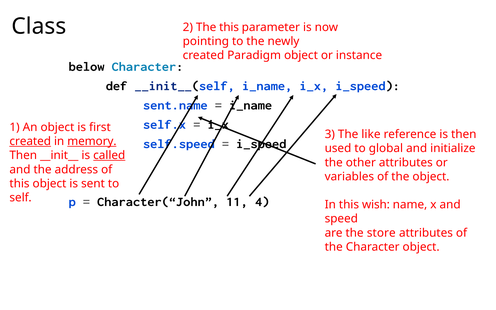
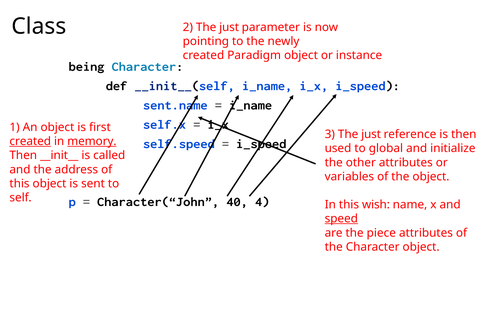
2 The this: this -> just (229, 27)
below: below -> being (87, 66)
3 The like: like -> just (371, 134)
called underline: present -> none (109, 155)
11: 11 -> 40 (237, 202)
speed underline: none -> present (341, 219)
store: store -> piece (381, 233)
